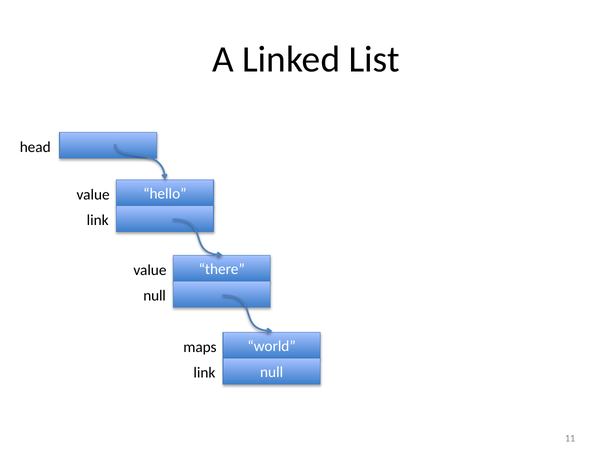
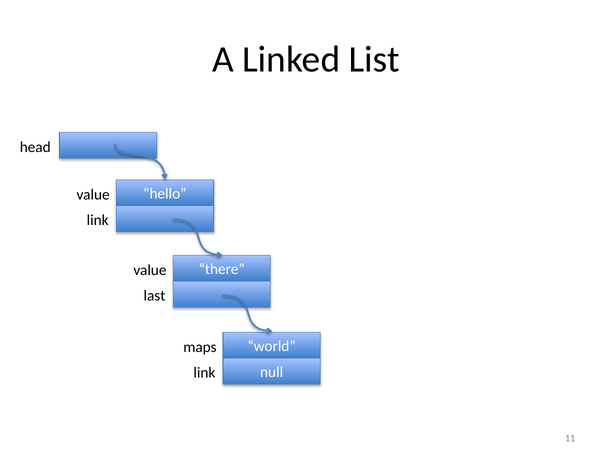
null: null -> last (154, 296)
